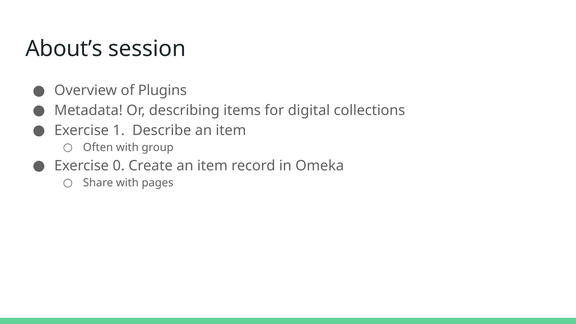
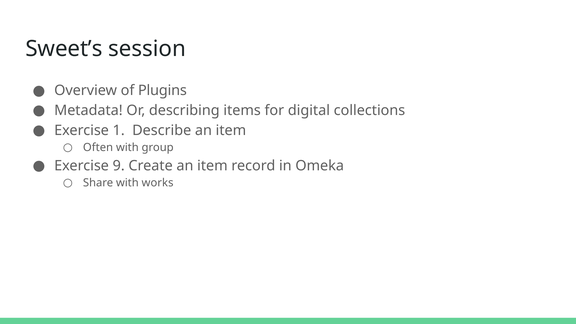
About’s: About’s -> Sweet’s (64, 49)
0: 0 -> 9 (119, 166)
pages: pages -> works (158, 183)
